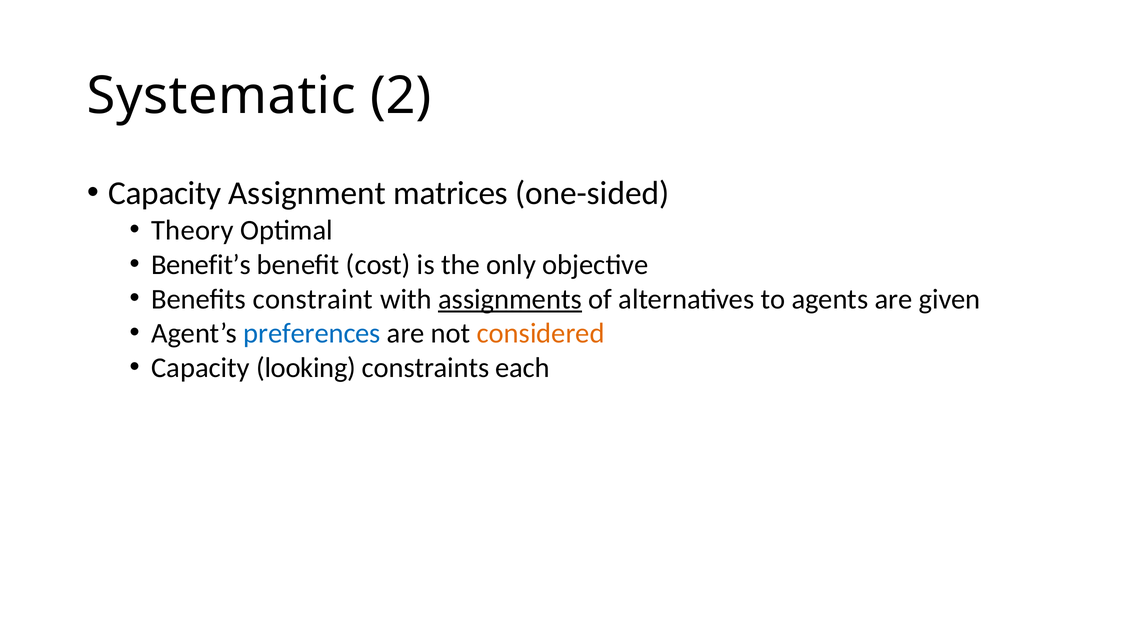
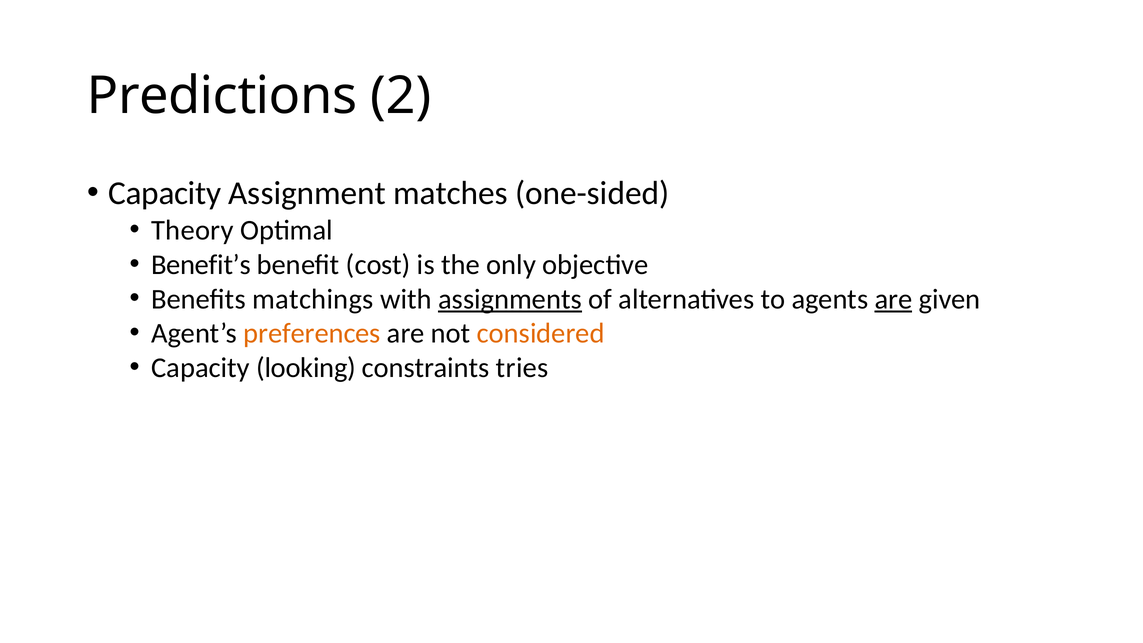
Systematic: Systematic -> Predictions (222, 96)
matrices: matrices -> matches (451, 193)
constraint: constraint -> matchings (313, 299)
are underline: none -> present (893, 299)
preferences colour: blue -> orange (312, 333)
each: each -> tries (522, 368)
